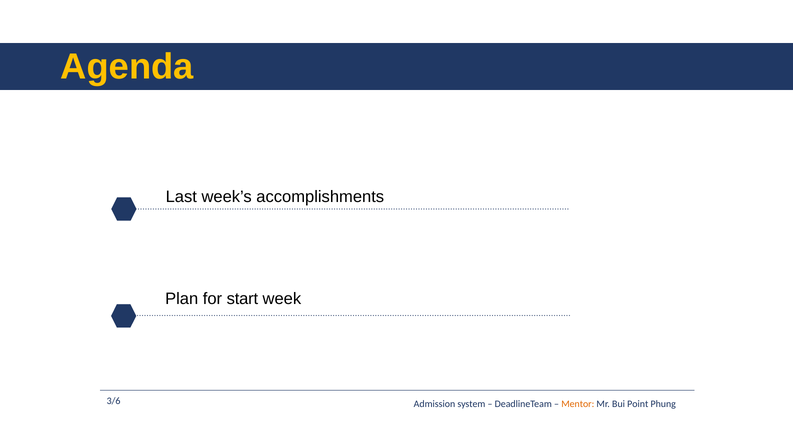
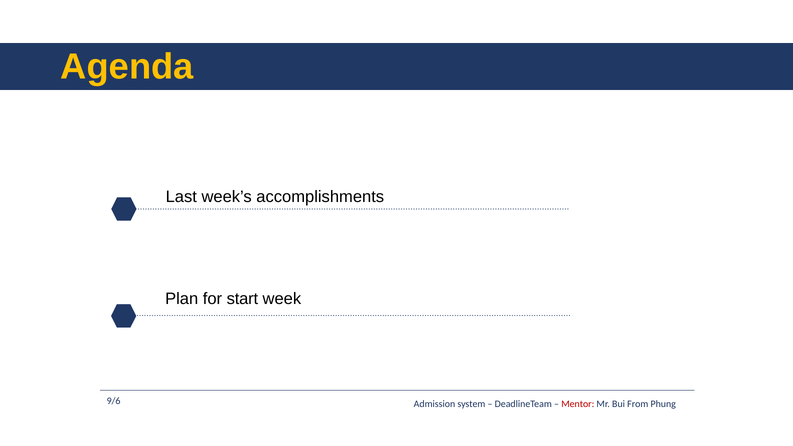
3/6: 3/6 -> 9/6 (114, 401)
Mentor colour: orange -> red (578, 404)
Point: Point -> From (638, 404)
